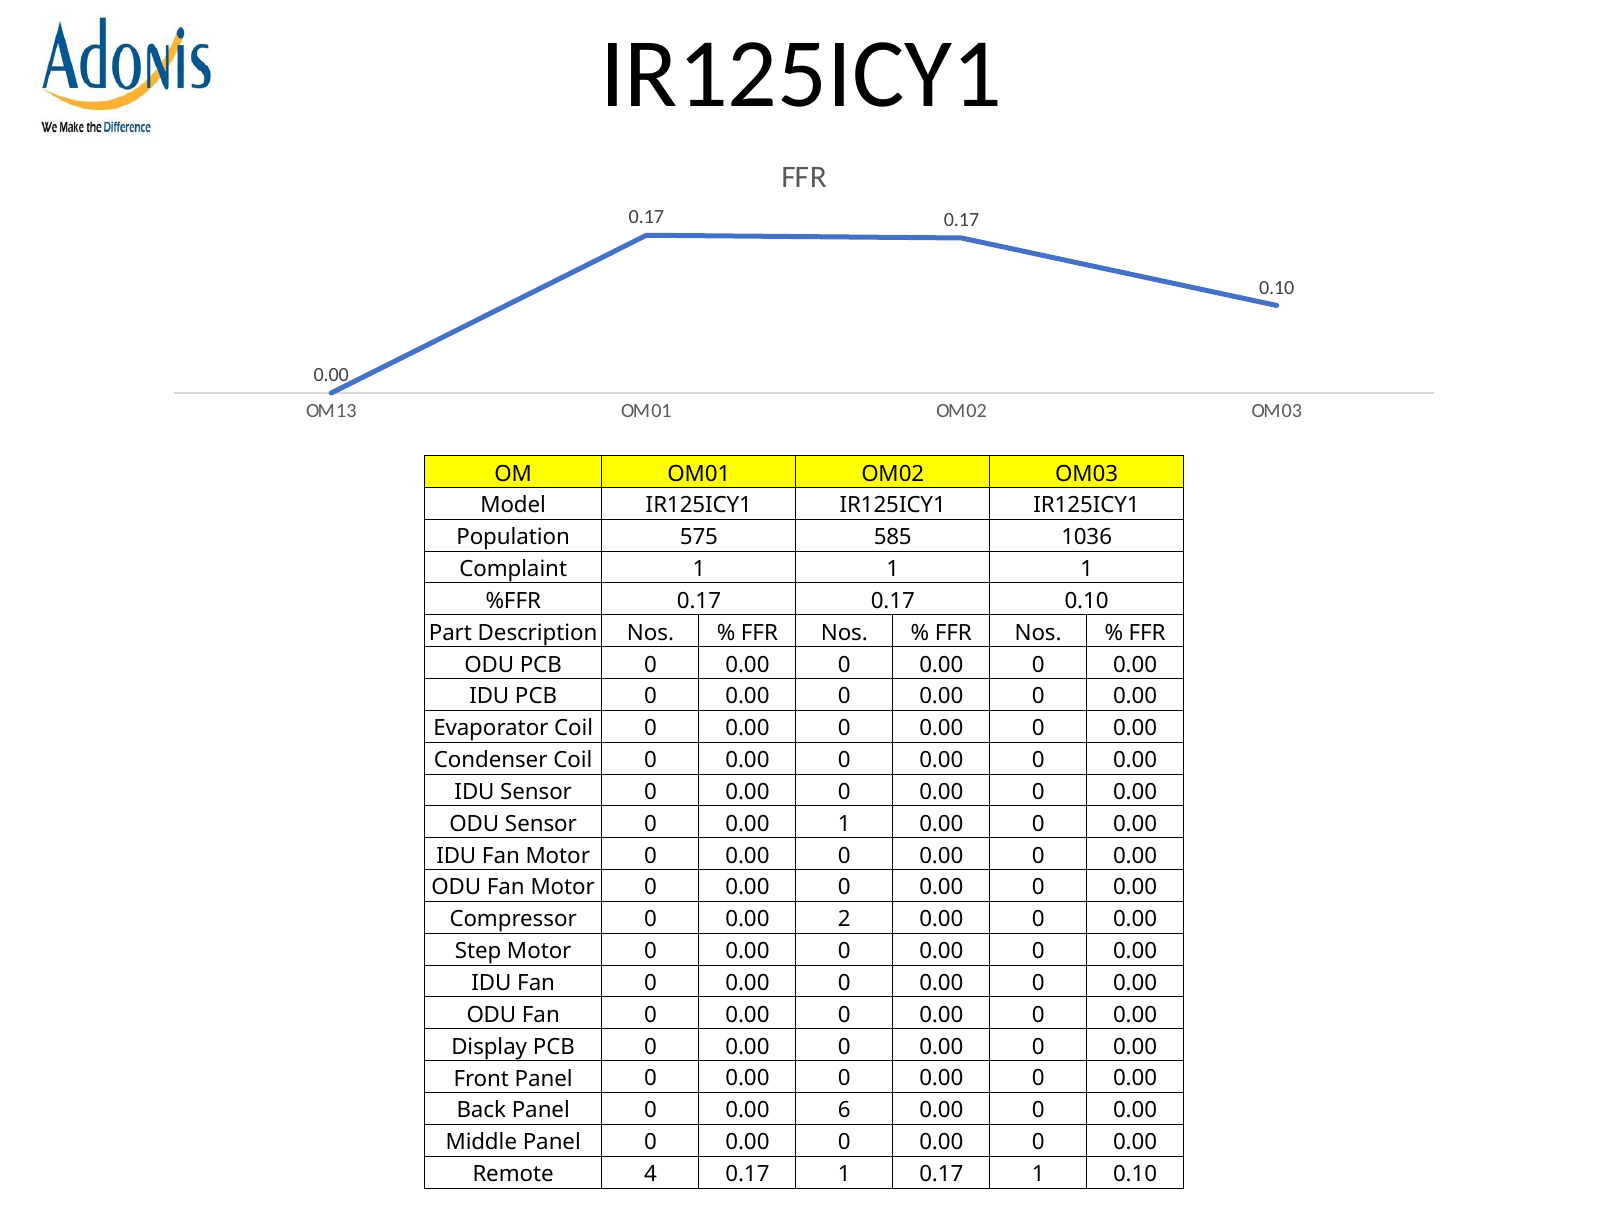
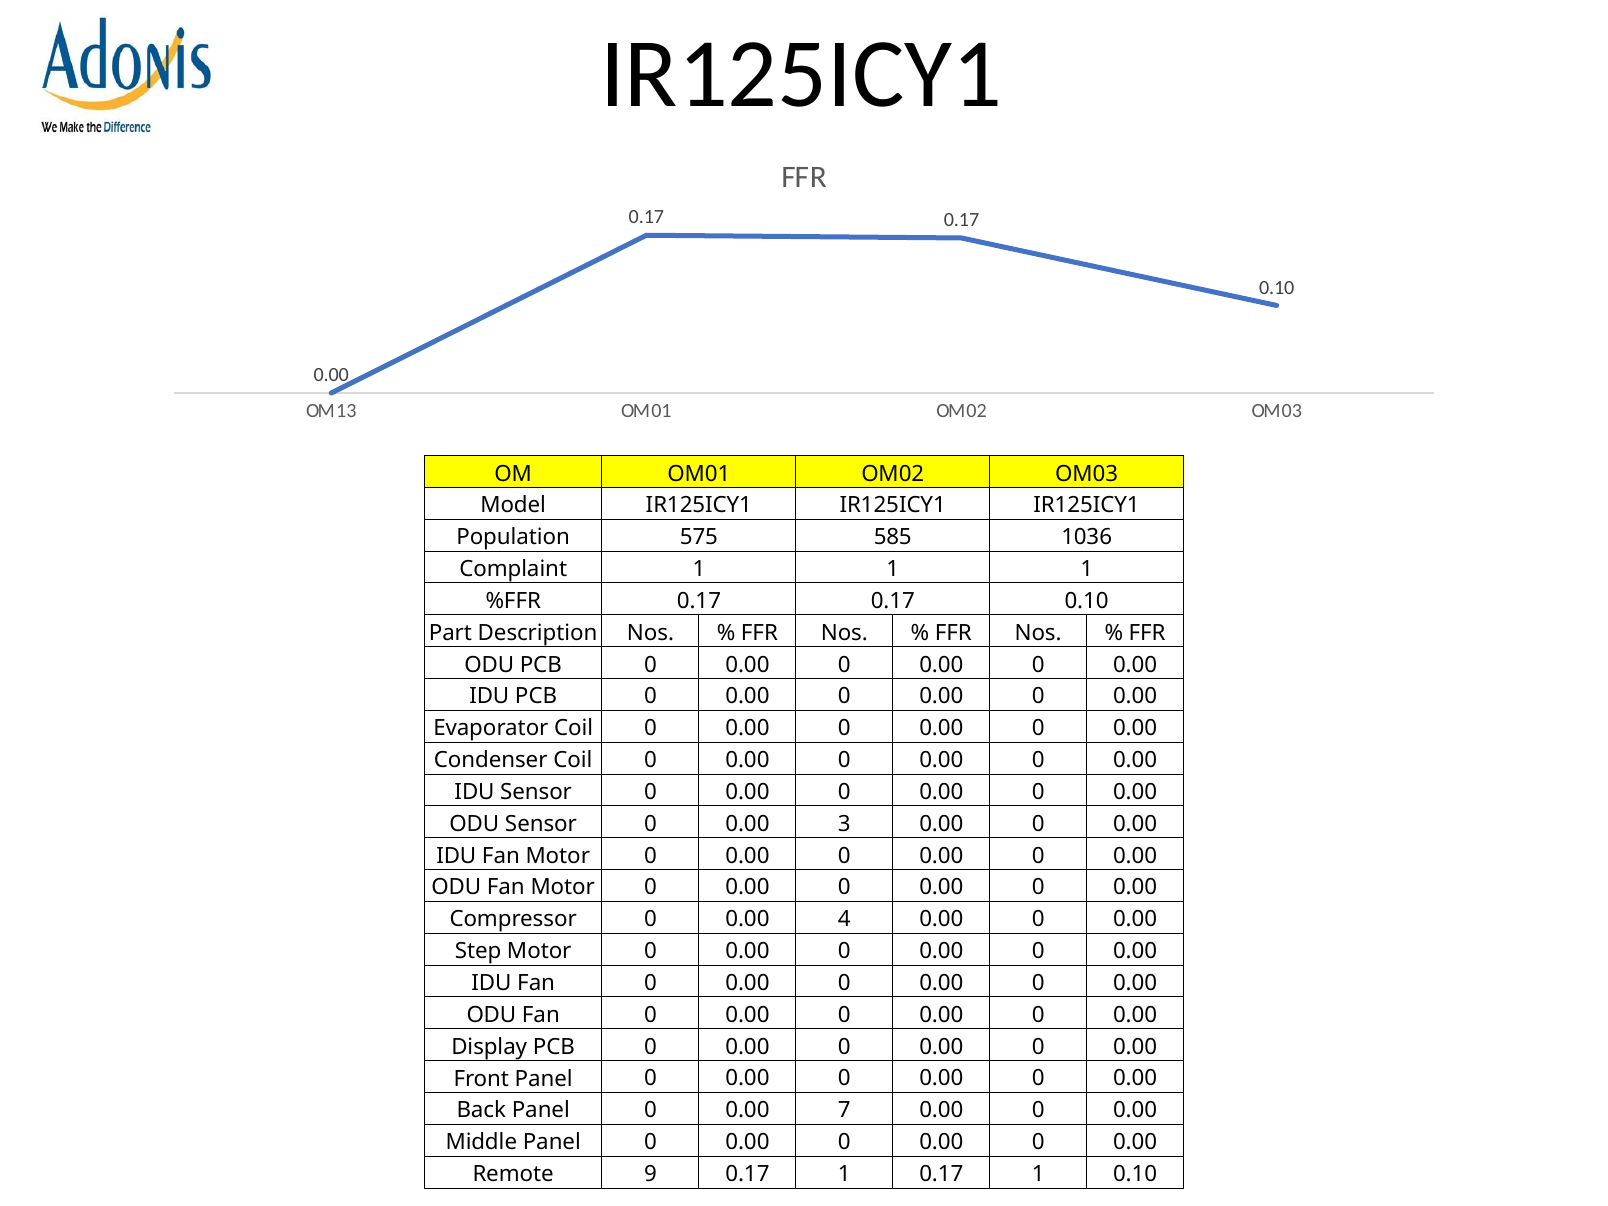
0.00 1: 1 -> 3 (844, 824)
2: 2 -> 4 (844, 919)
6: 6 -> 7 (844, 1110)
4: 4 -> 9 (651, 1174)
